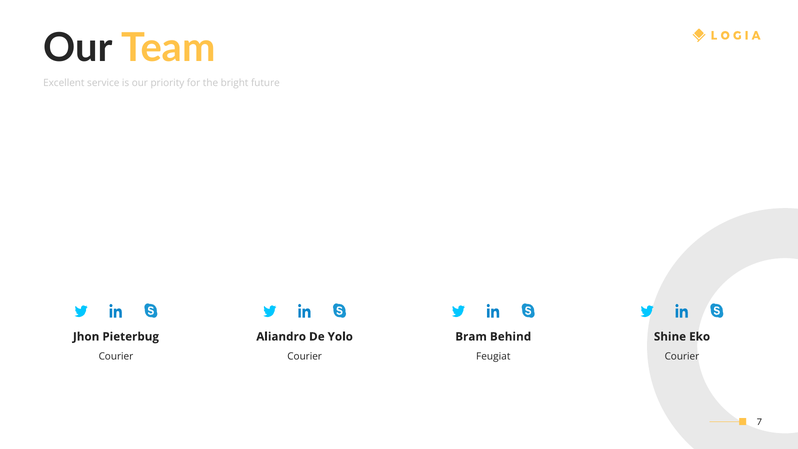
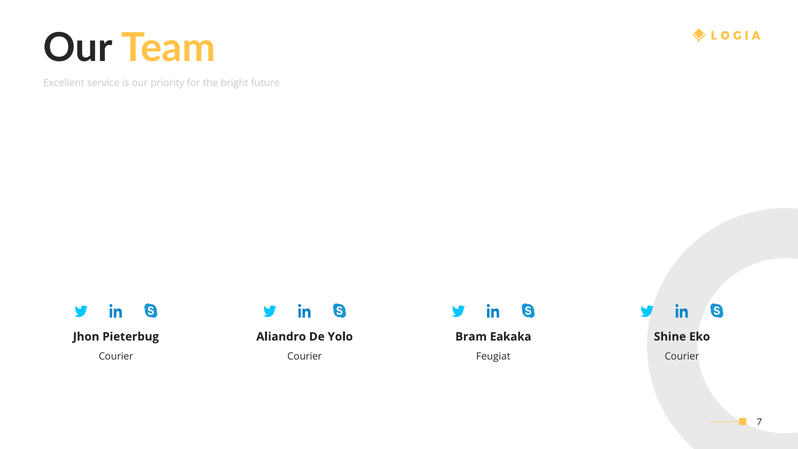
Behind: Behind -> Eakaka (511, 337)
